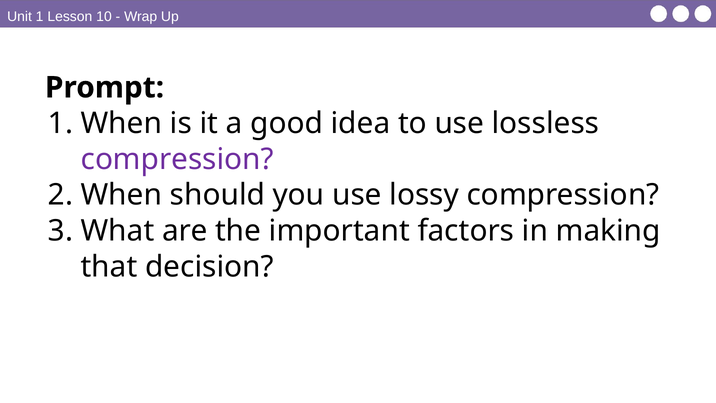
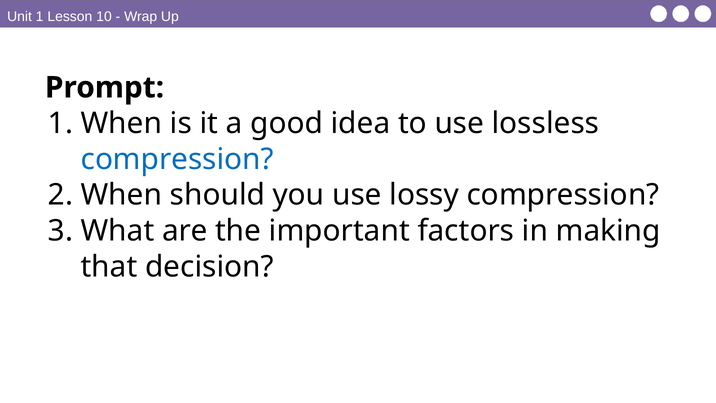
compression colour: purple -> blue (177, 159)
